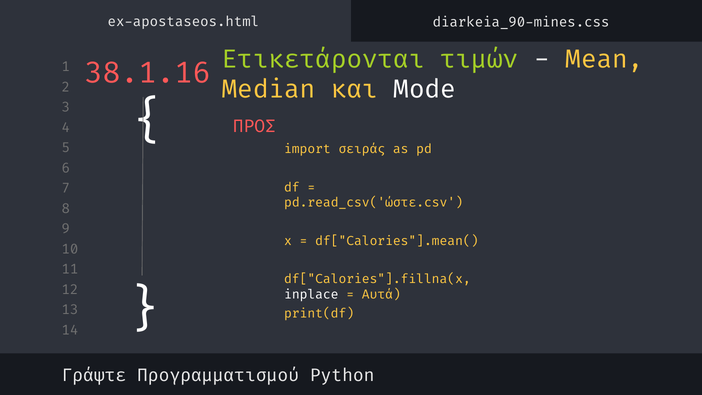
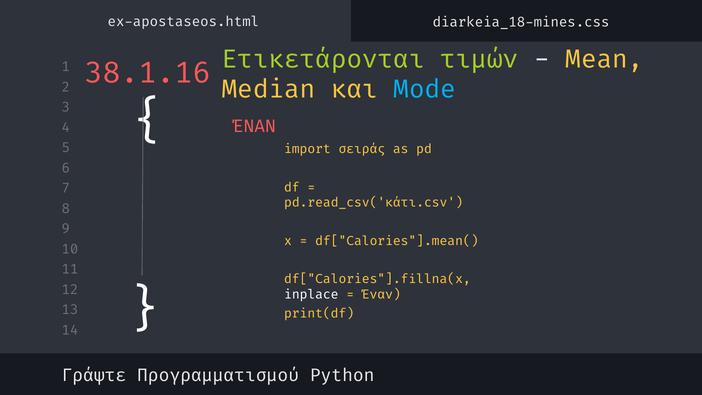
diarkeia_90-mines.css: diarkeia_90-mines.css -> diarkeia_18-mines.css (521, 22)
Mode colour: white -> light blue (425, 90)
ΠΡΟΣ: ΠΡΟΣ -> ΈΝΑΝ (254, 126)
pd.read_csv('ώστε.csv: pd.read_csv('ώστε.csv -> pd.read_csv('κάτι.csv (374, 203)
Αυτά: Αυτά -> Έναν (381, 294)
